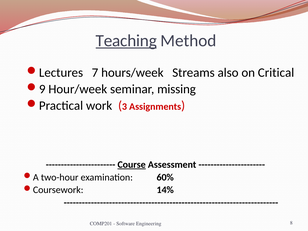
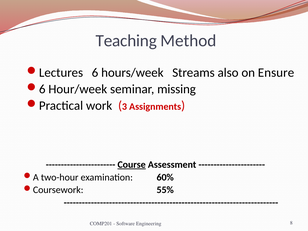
Teaching underline: present -> none (126, 41)
Lectures 7: 7 -> 6 (95, 73)
Critical: Critical -> Ensure (276, 73)
9: 9 -> 6 (42, 89)
14%: 14% -> 55% (165, 190)
